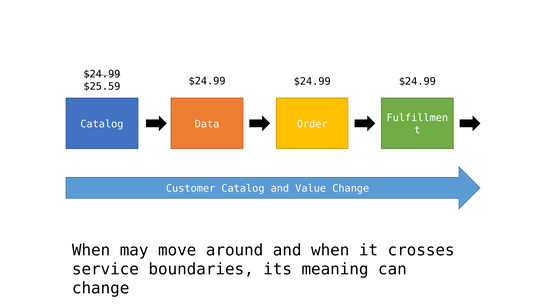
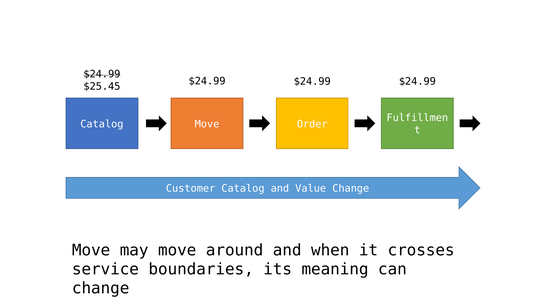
$25.59: $25.59 -> $25.45 (102, 87)
Catalog Data: Data -> Move (207, 124)
When: When -> Move (91, 250)
